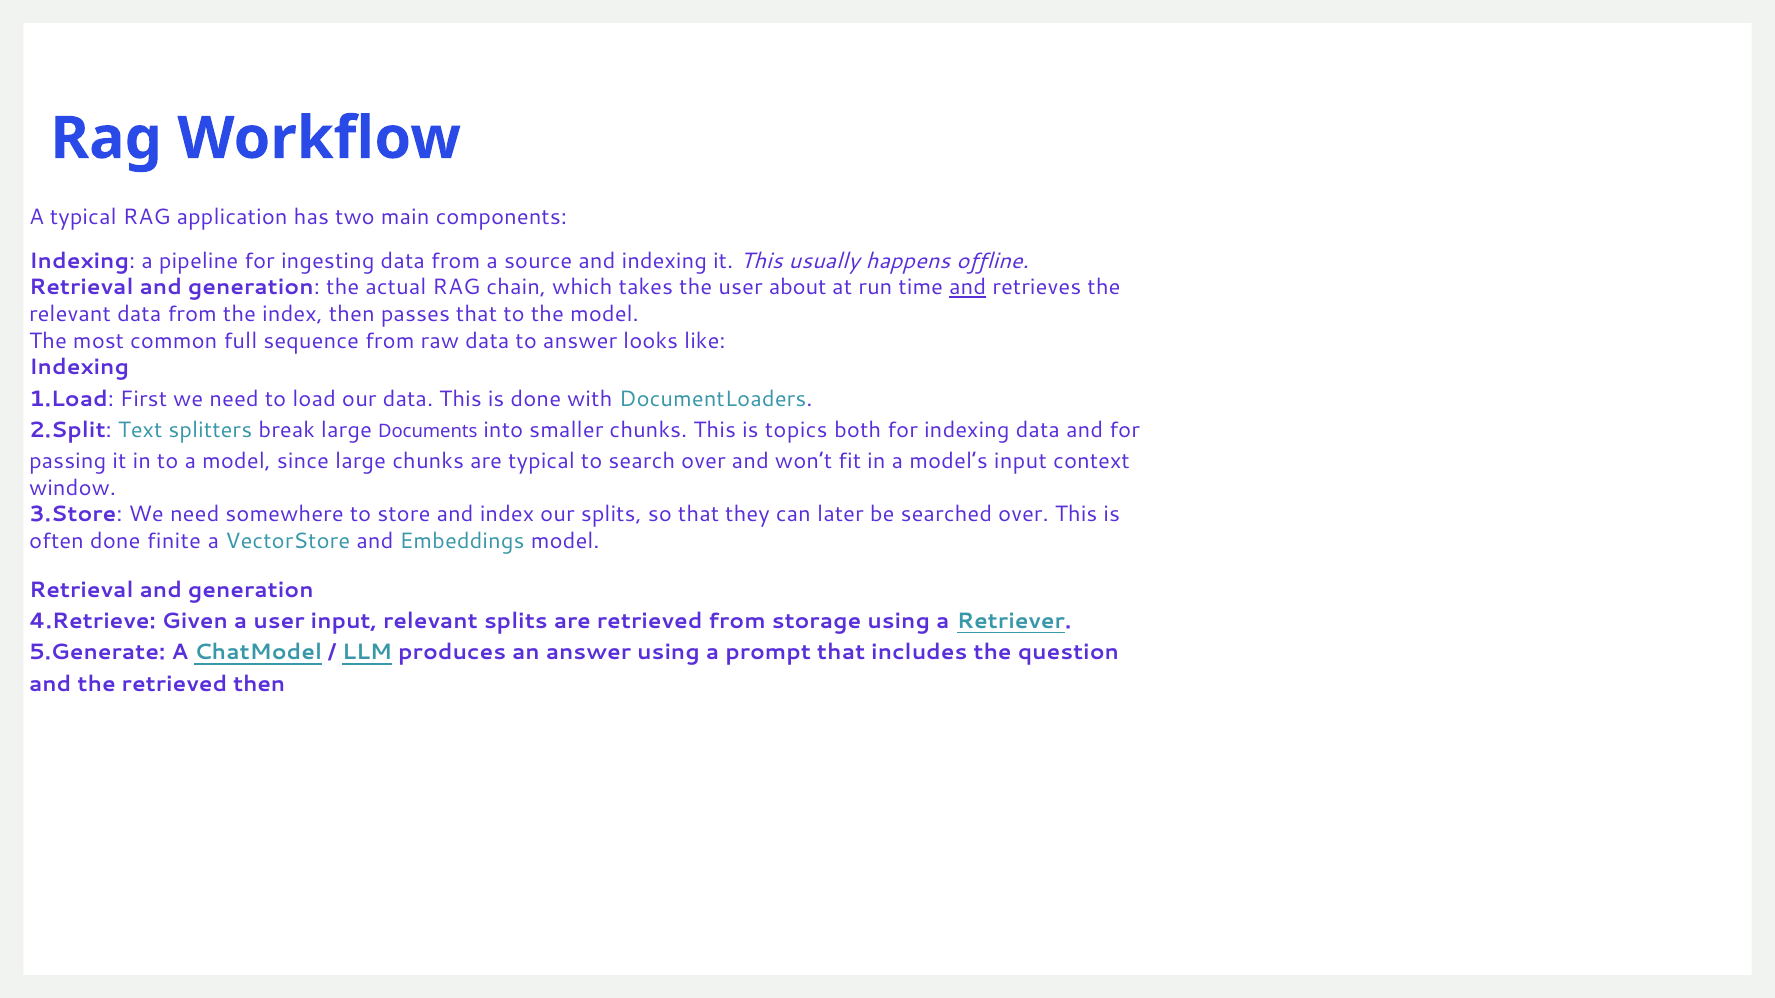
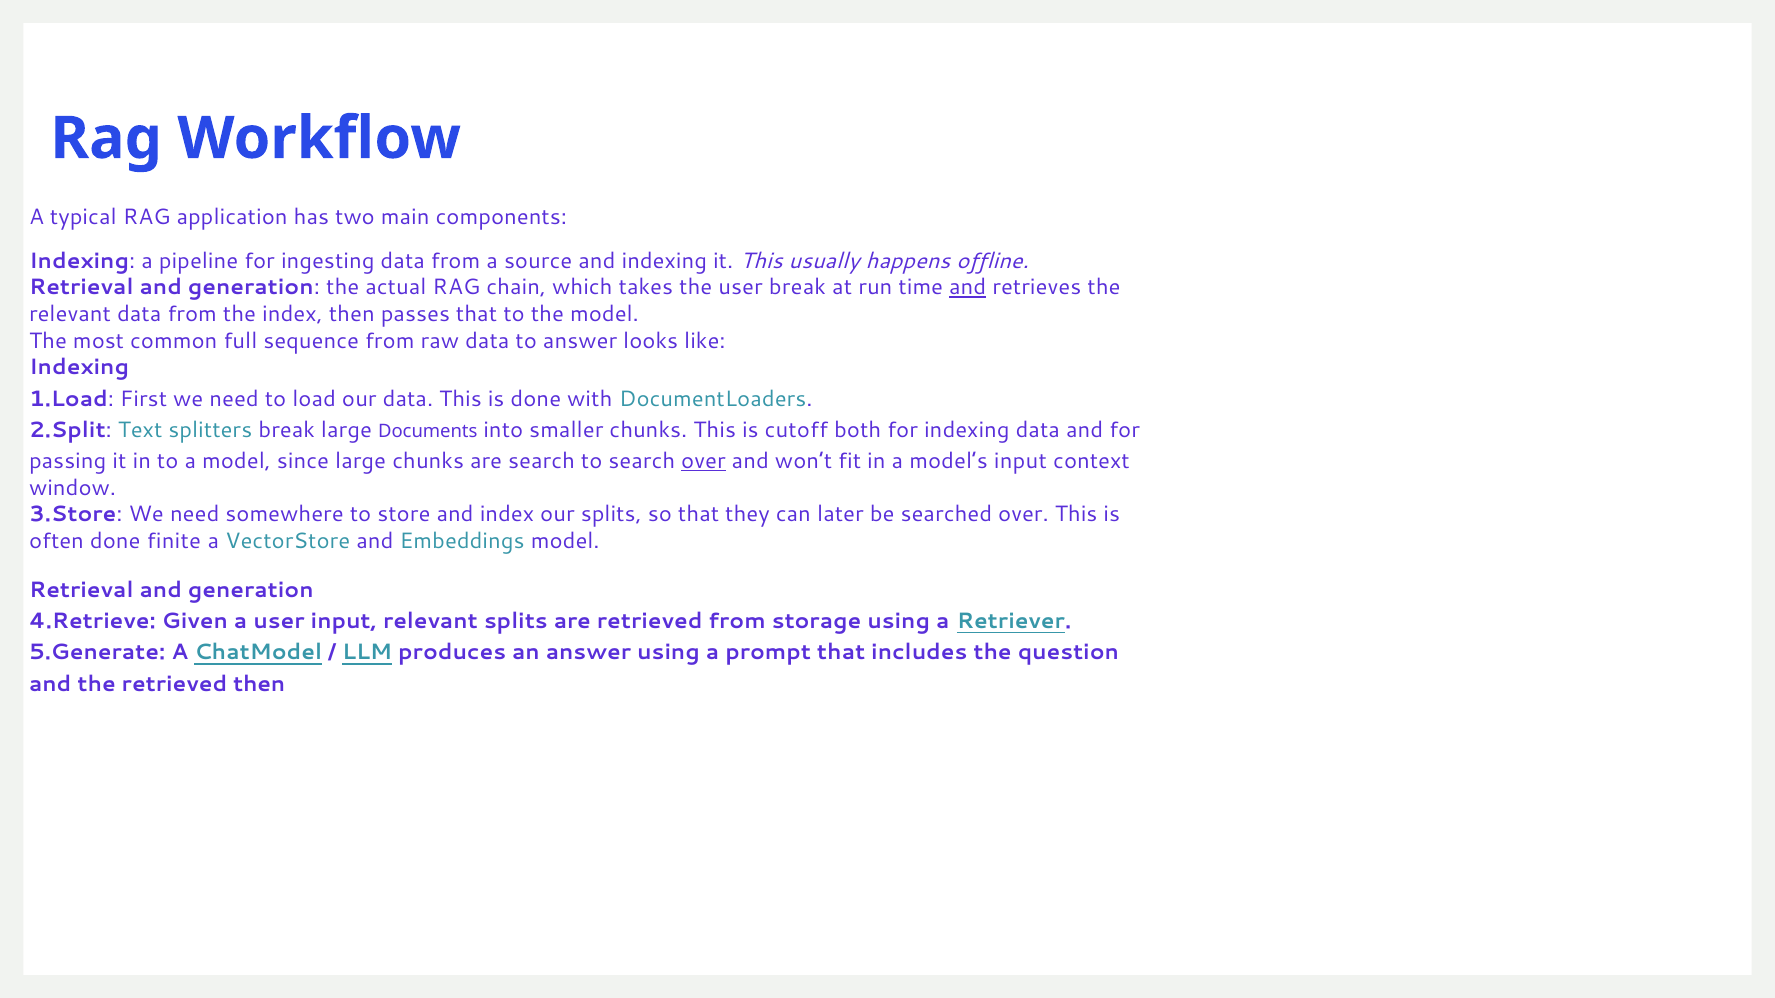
user about: about -> break (797, 288)
topics: topics -> cutoff (796, 430)
are typical: typical -> search (542, 461)
over underline: none -> present (703, 461)
